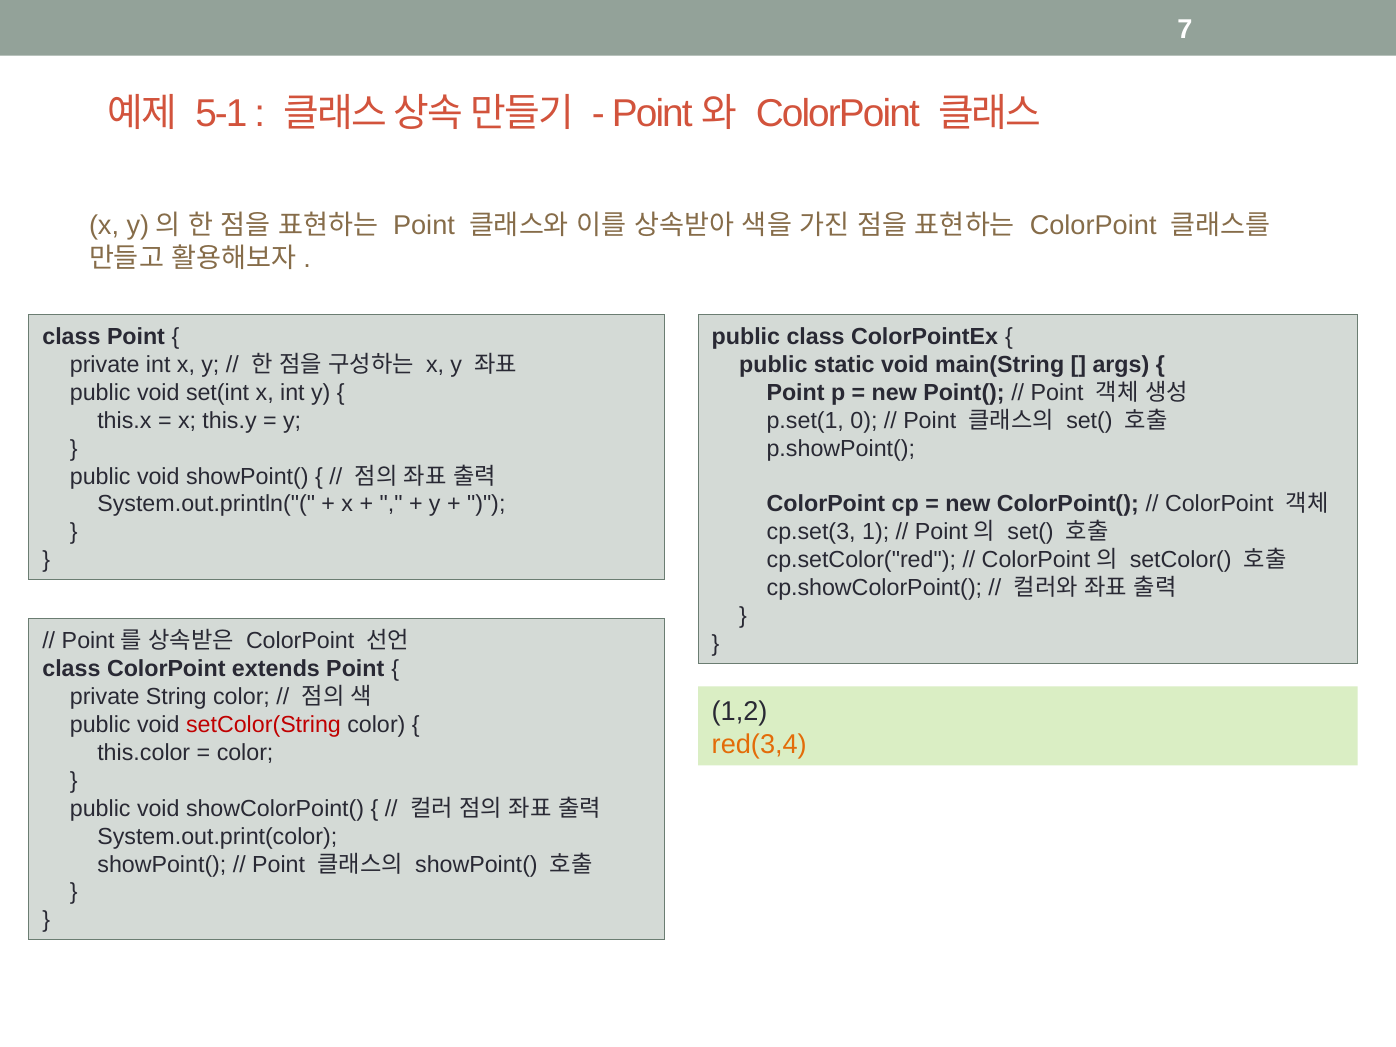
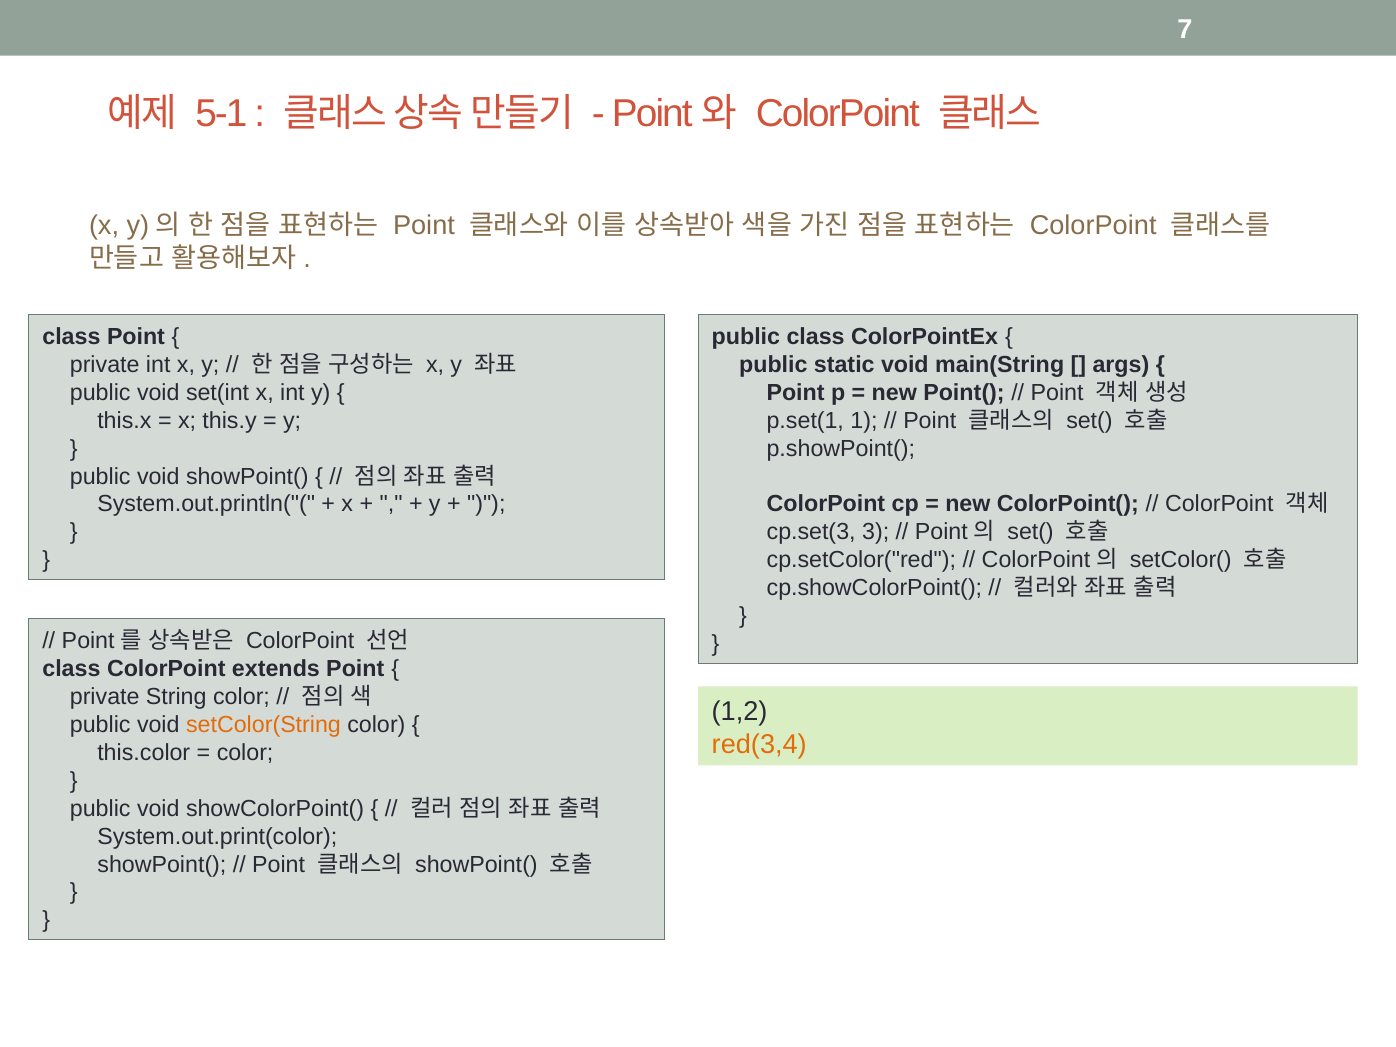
0: 0 -> 1 (864, 421)
1: 1 -> 3 (876, 532)
setColor(String colour: red -> orange (263, 725)
